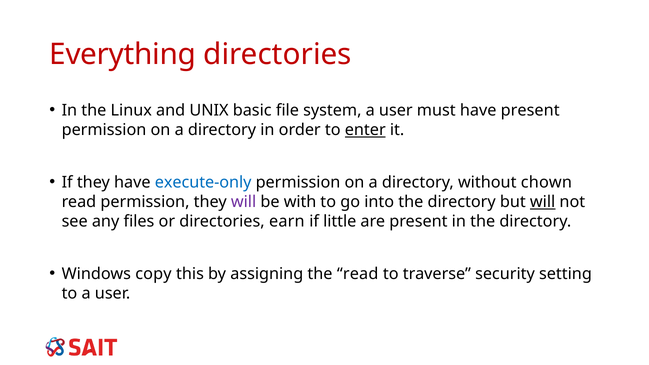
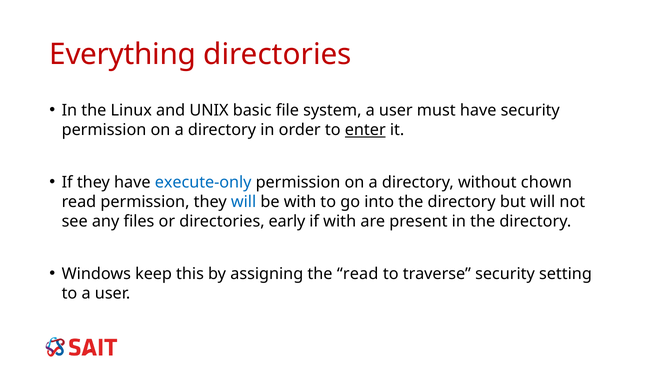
have present: present -> security (530, 110)
will colour: purple -> blue (244, 202)
will underline: present -> none (543, 202)
earn: earn -> early (287, 221)
if little: little -> with (340, 221)
copy: copy -> keep (154, 274)
